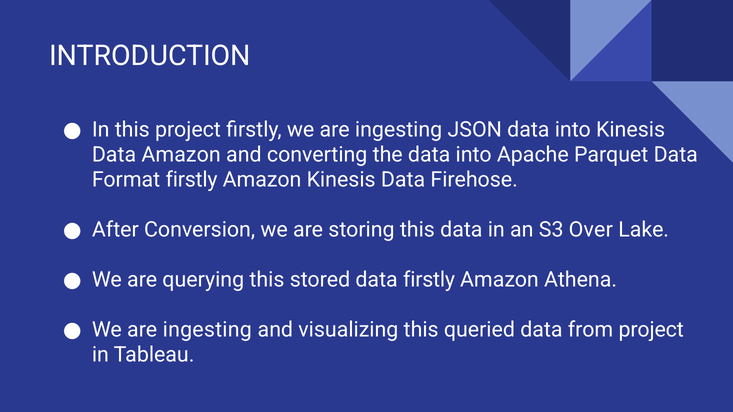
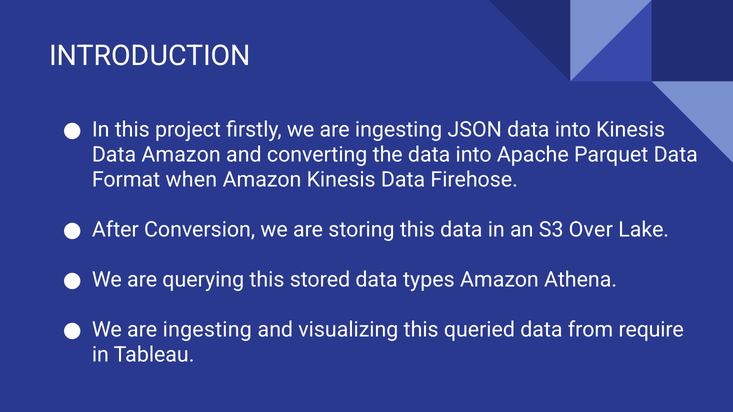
Format firstly: firstly -> when (191, 180)
data firstly: firstly -> types (429, 280)
from project: project -> require (651, 330)
